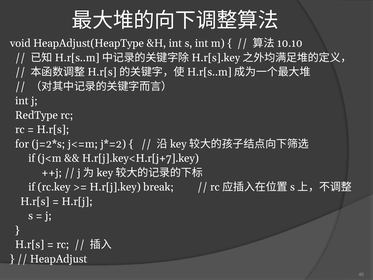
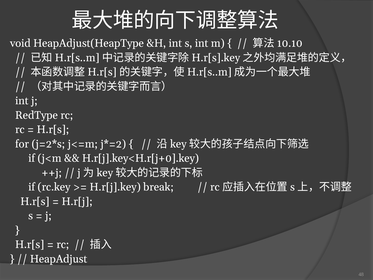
H.r[j].key<H.r[j+7].key: H.r[j].key<H.r[j+7].key -> H.r[j].key<H.r[j+0].key (140, 158)
